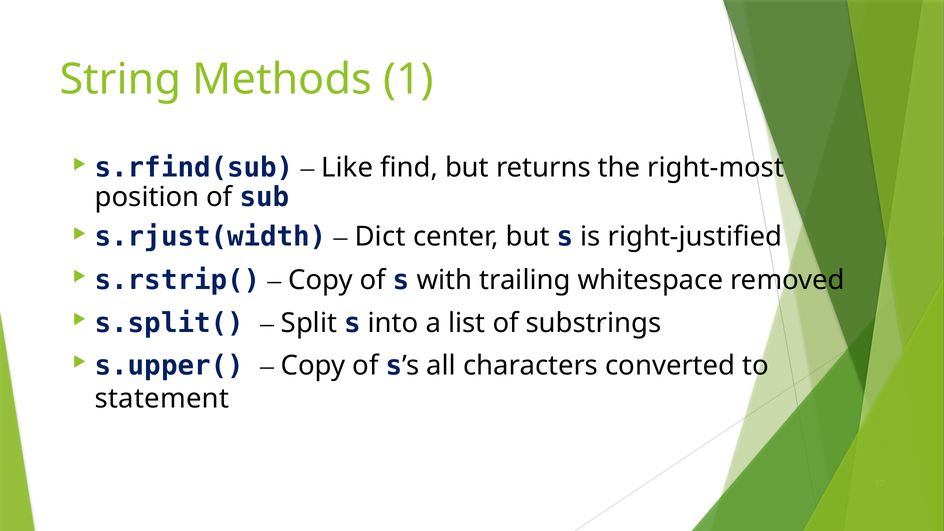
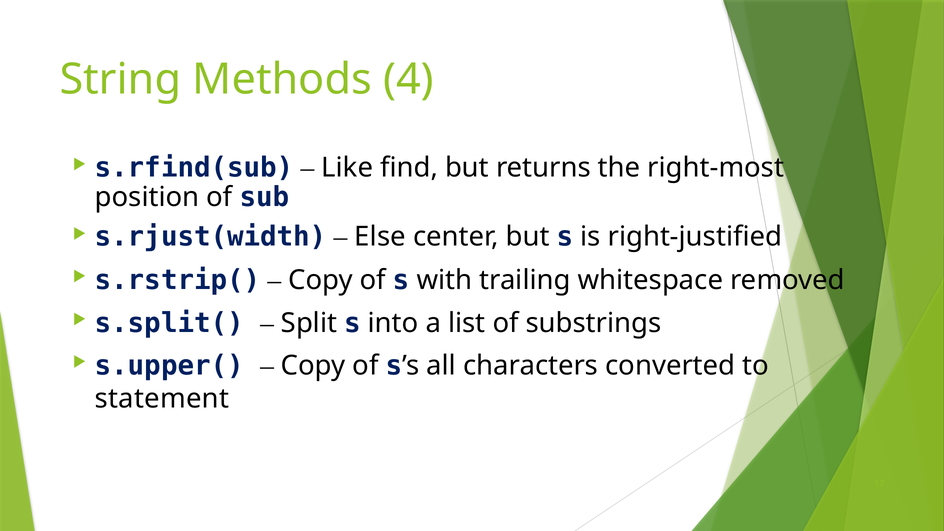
1: 1 -> 4 (408, 80)
Dict: Dict -> Else (380, 237)
